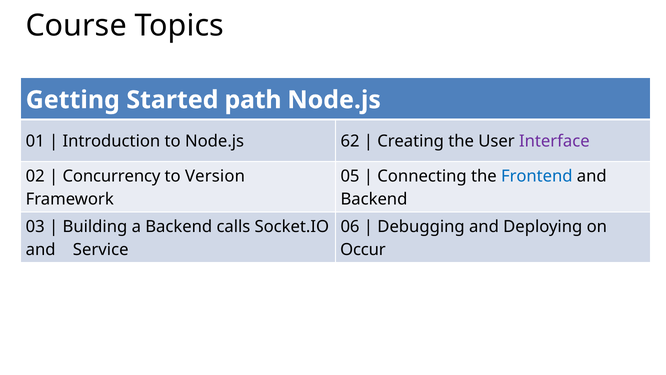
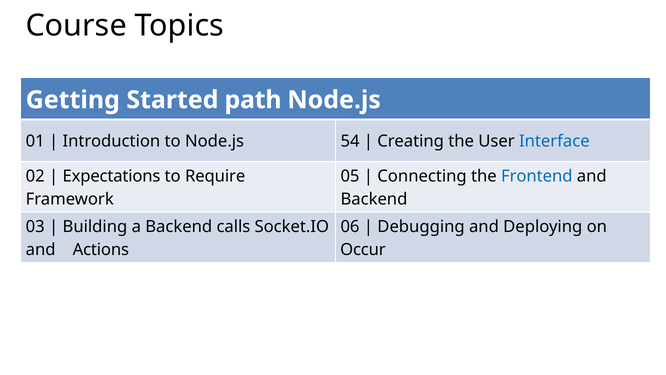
62: 62 -> 54 (350, 141)
Interface colour: purple -> blue (554, 141)
Concurrency: Concurrency -> Expectations (112, 176)
Version: Version -> Require (215, 176)
Service: Service -> Actions (101, 249)
